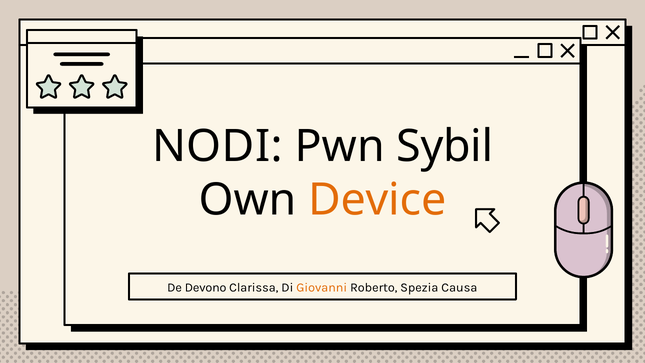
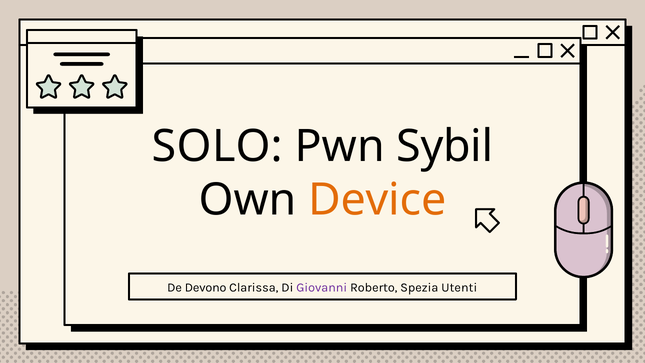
NODI: NODI -> SOLO (217, 146)
Giovanni colour: orange -> purple (322, 287)
Causa: Causa -> Utenti (459, 287)
